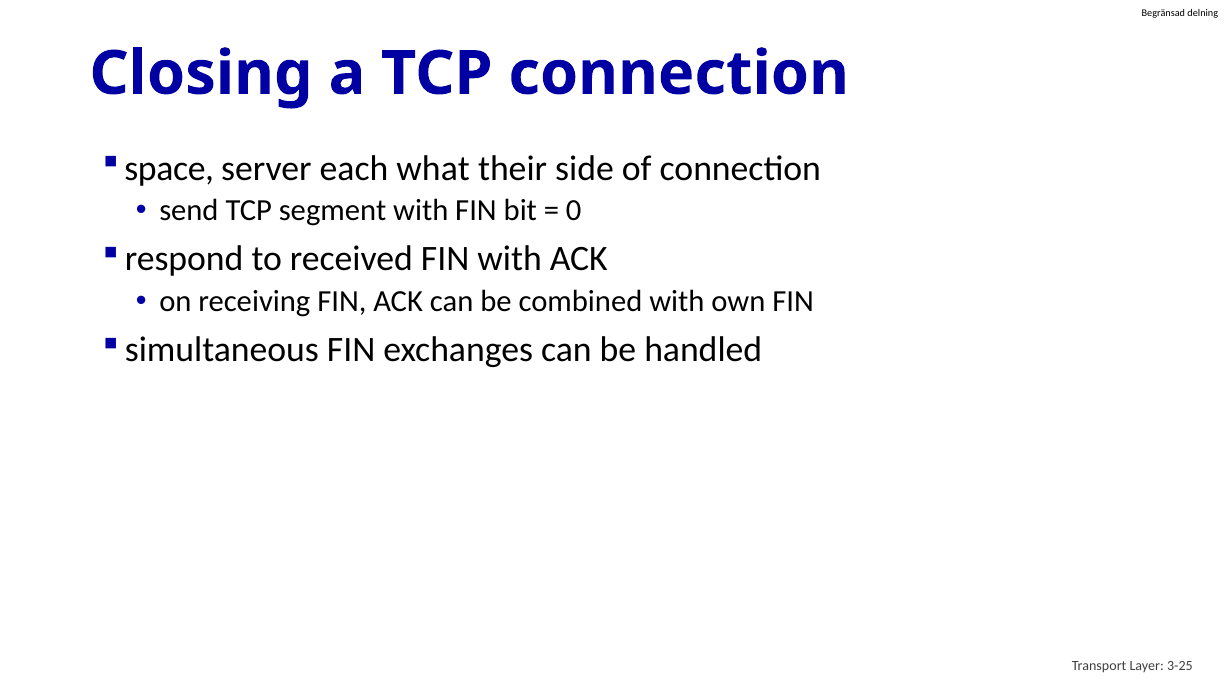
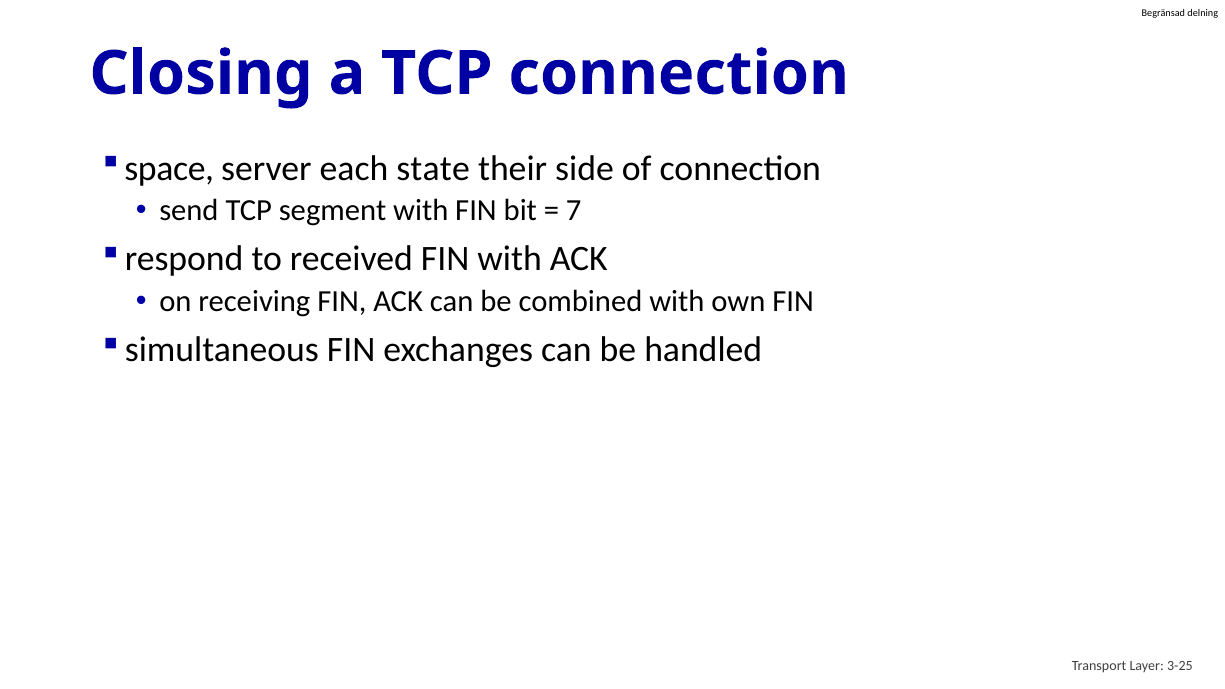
what: what -> state (433, 168)
0: 0 -> 7 (574, 211)
